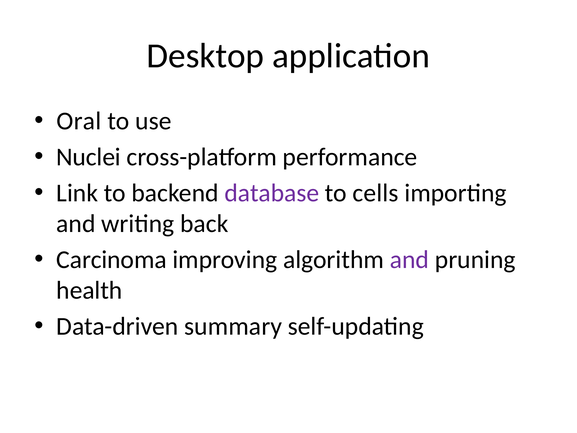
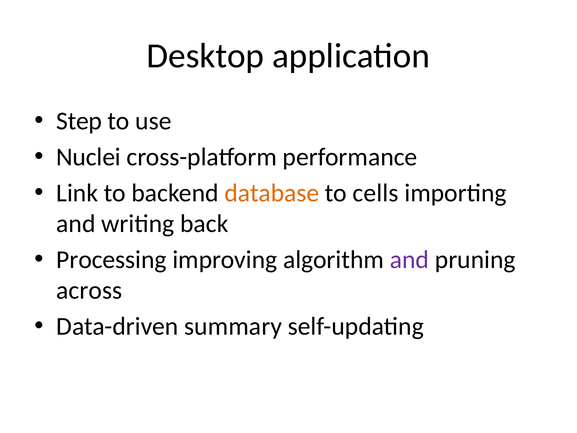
Oral: Oral -> Step (79, 121)
database colour: purple -> orange (272, 193)
Carcinoma: Carcinoma -> Processing (111, 260)
health: health -> across (89, 290)
